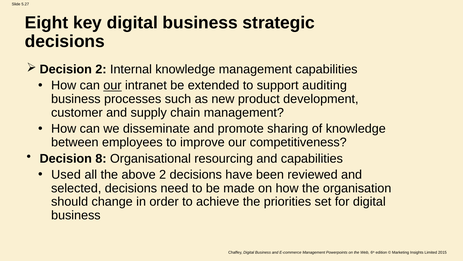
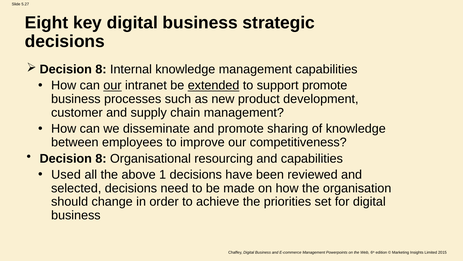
2: 2 -> 8 (101, 69)
extended underline: none -> present (214, 85)
support auditing: auditing -> promote (325, 85)
above 2: 2 -> 1 (163, 174)
